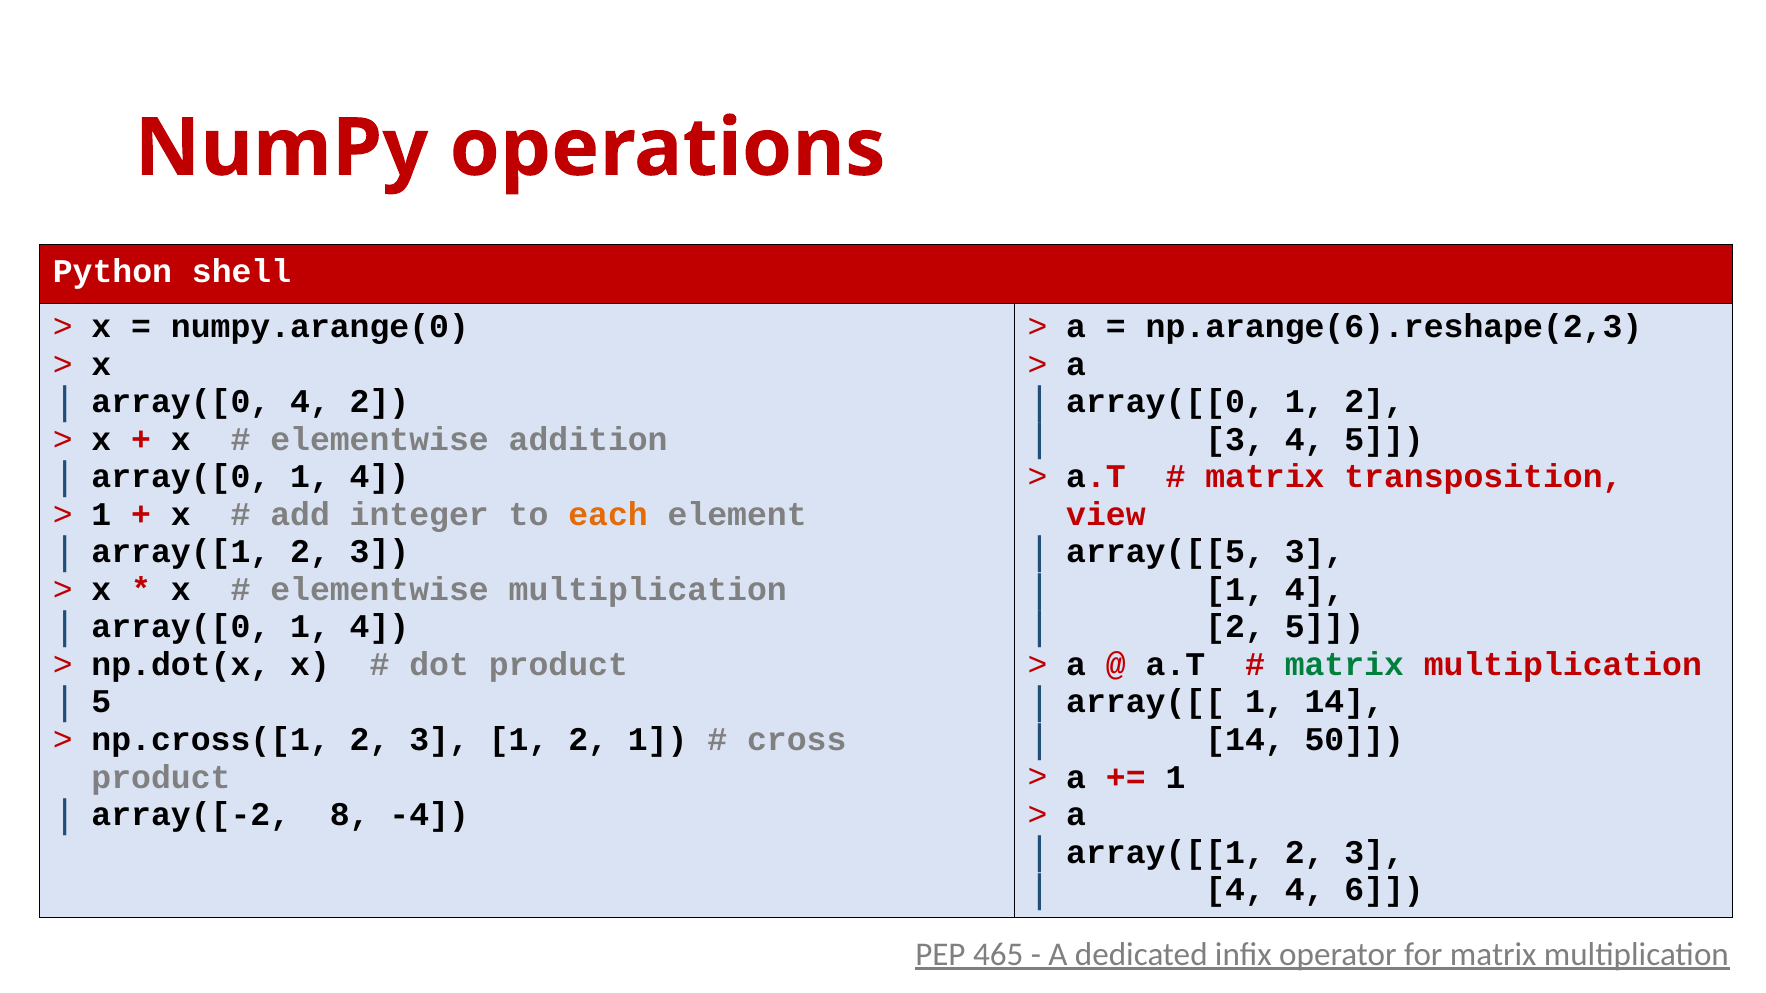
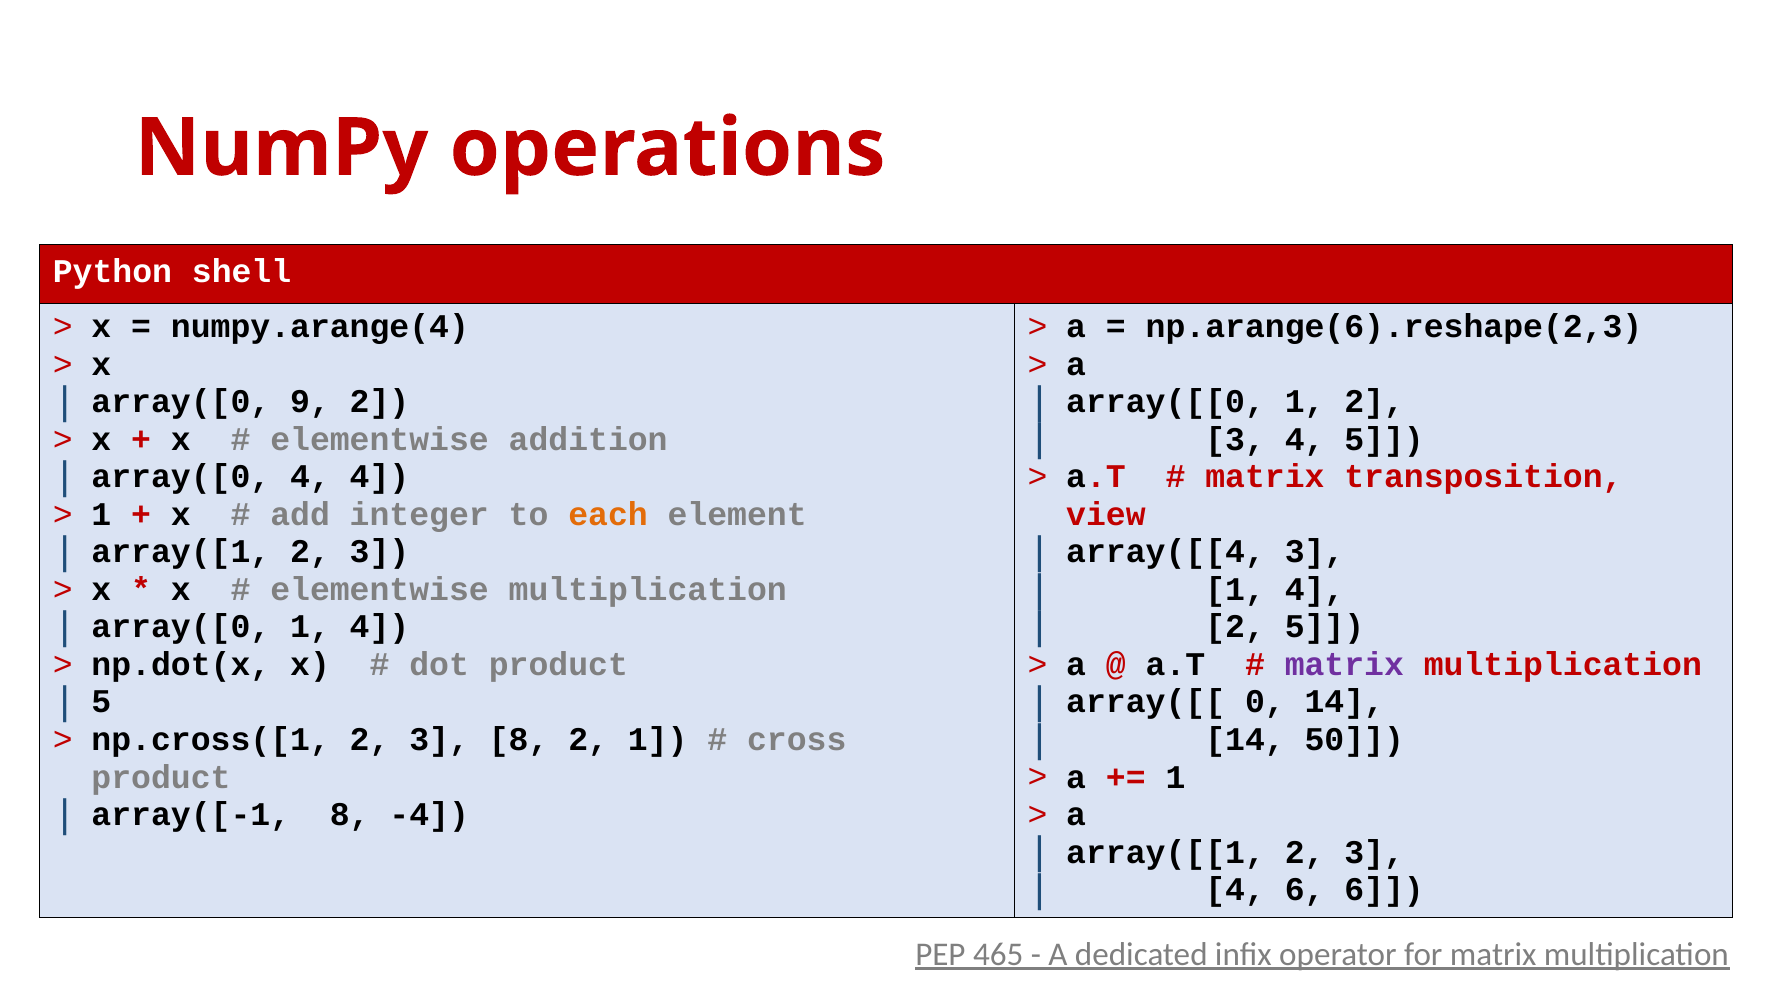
numpy.arange(0: numpy.arange(0 -> numpy.arange(4 (320, 327)
array([0 4: 4 -> 9 (310, 402)
1: 1 -> 4 (310, 477)
array([[5: array([[5 -> array([[4 (1166, 552)
matrix colour: green -> purple (1344, 665)
array([[ 1: 1 -> 0 (1265, 702)
3 1: 1 -> 8 (519, 740)
array([-2: array([-2 -> array([-1 (191, 815)
4 4: 4 -> 6 (1305, 890)
